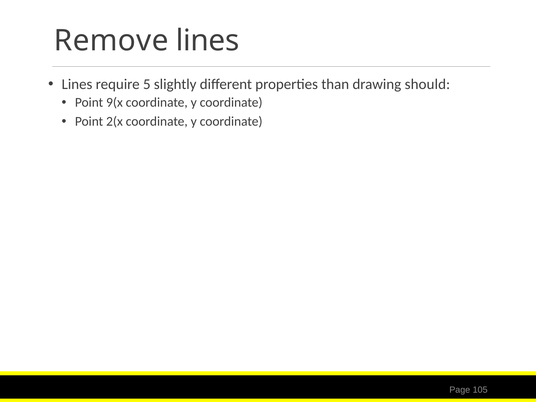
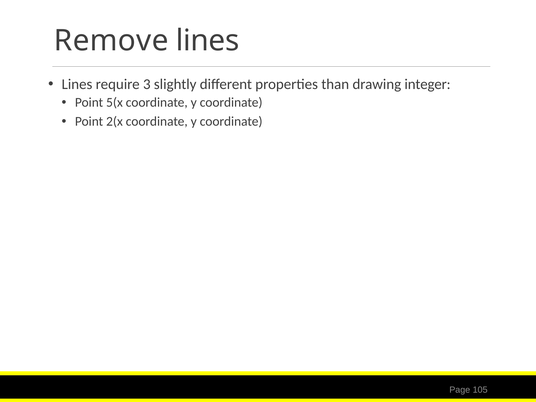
5: 5 -> 3 (147, 84)
should: should -> integer (428, 84)
9(x: 9(x -> 5(x (114, 103)
